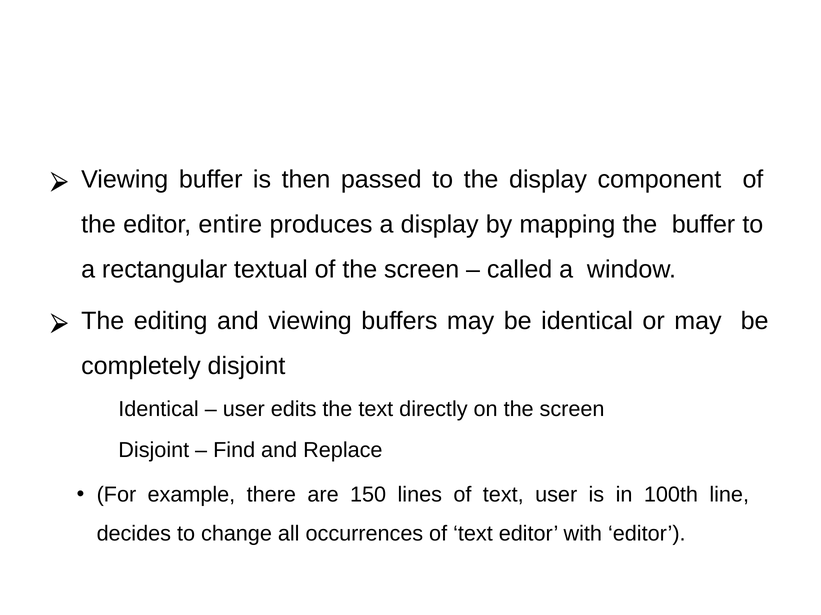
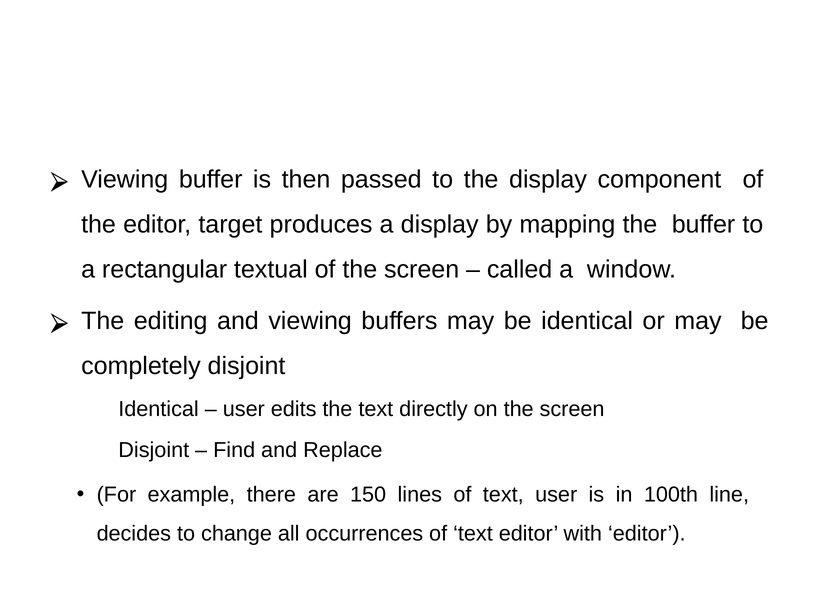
entire: entire -> target (230, 225)
